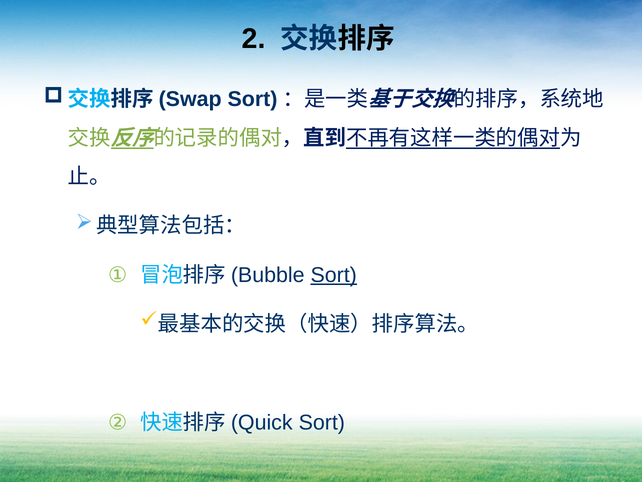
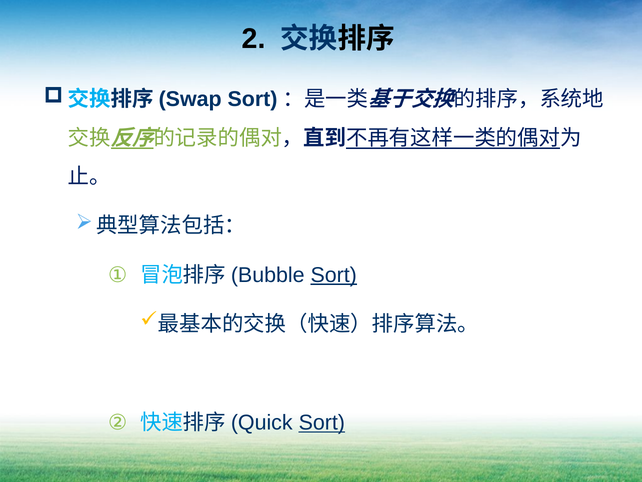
Sort underline: none -> present (322, 422)
